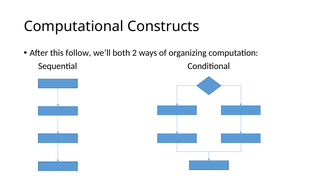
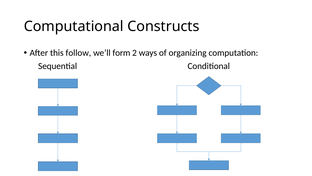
both: both -> form (121, 53)
